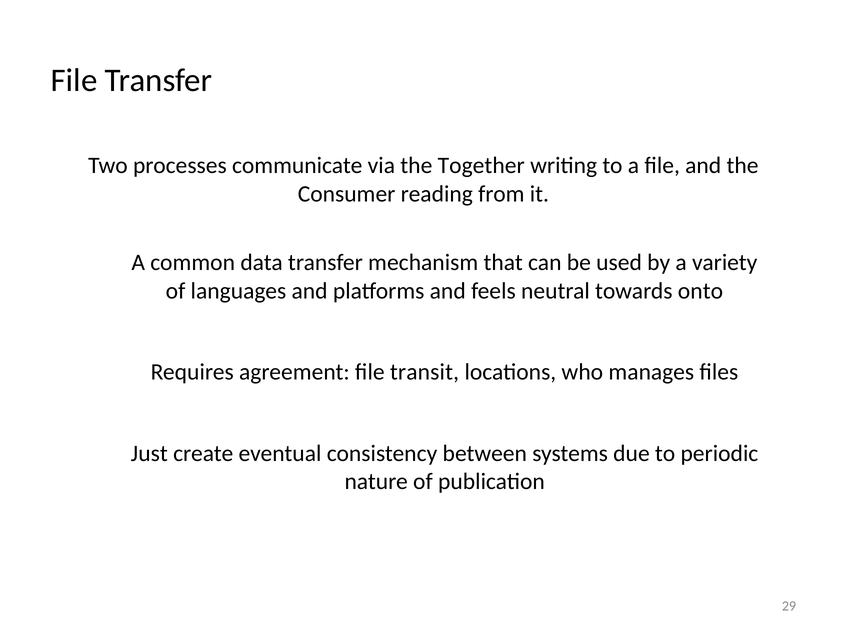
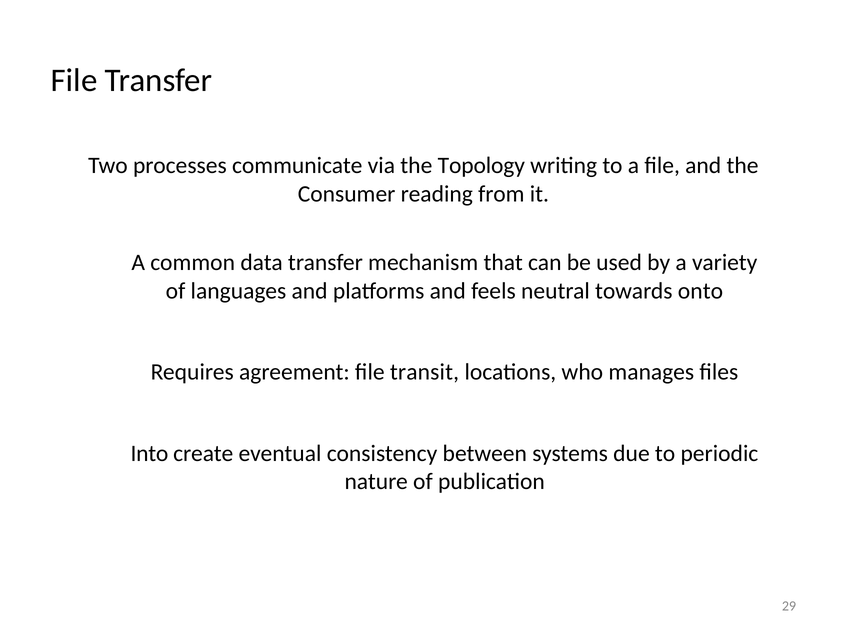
Together: Together -> Topology (481, 166)
Just: Just -> Into (149, 453)
